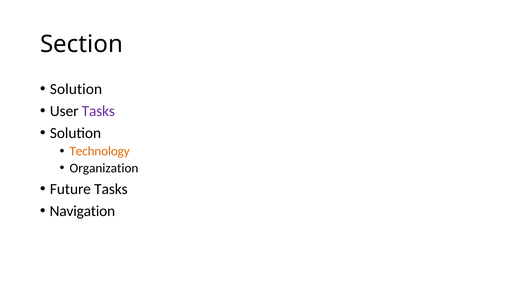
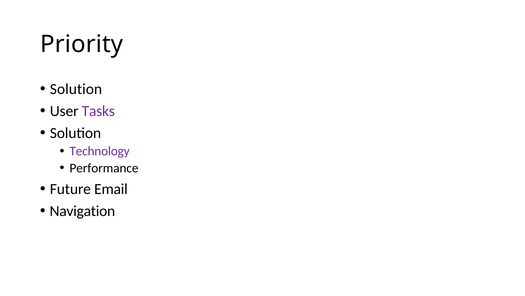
Section: Section -> Priority (82, 44)
Technology colour: orange -> purple (100, 151)
Organization: Organization -> Performance (104, 168)
Future Tasks: Tasks -> Email (111, 189)
